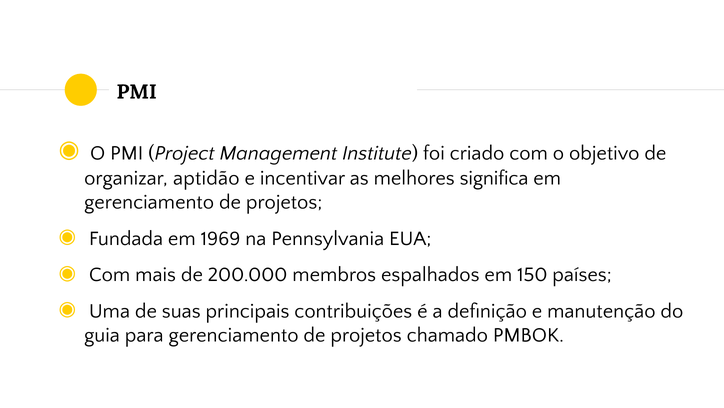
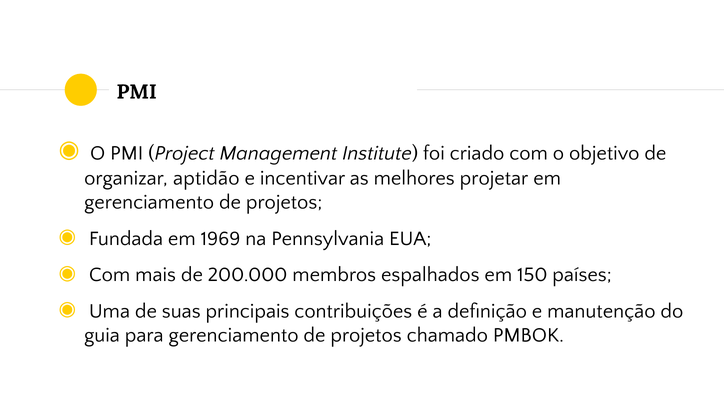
significa: significa -> projetar (494, 178)
